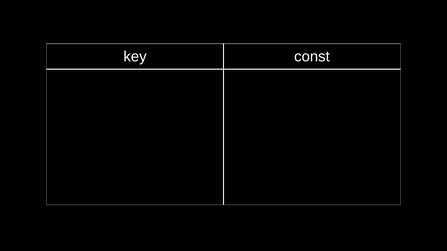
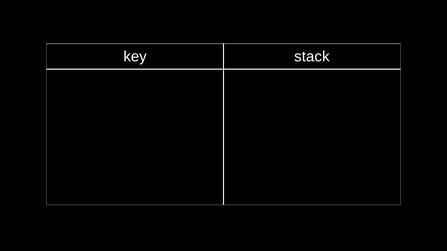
const: const -> stack (312, 57)
